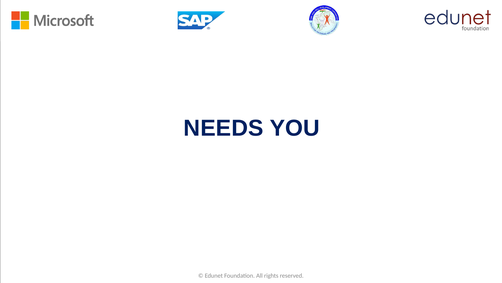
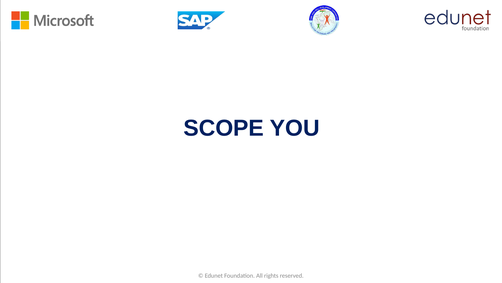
NEEDS: NEEDS -> SCOPE (224, 128)
